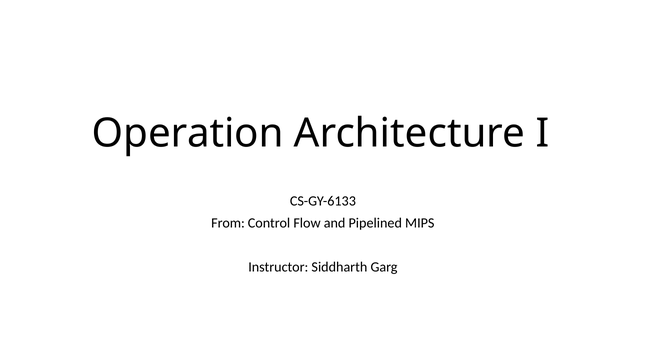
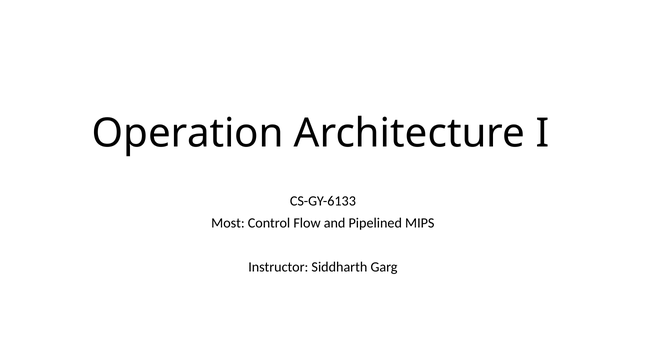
From: From -> Most (228, 223)
